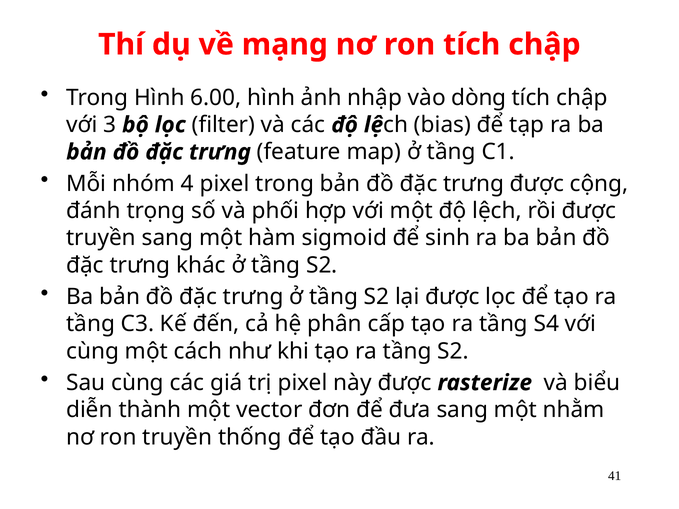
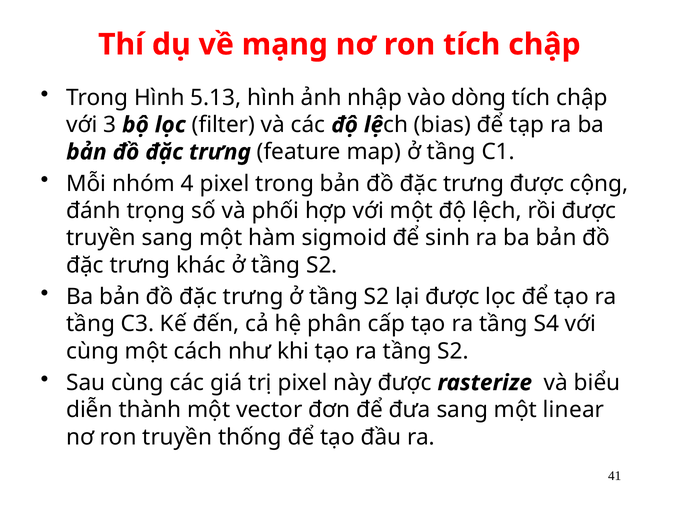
6.00: 6.00 -> 5.13 (216, 98)
nhằm: nhằm -> linear (574, 410)
